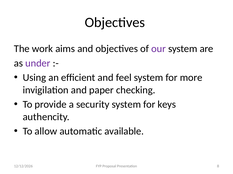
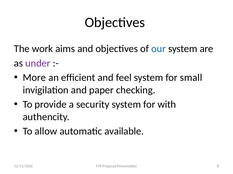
our colour: purple -> blue (159, 49)
Using: Using -> More (34, 78)
more: more -> small (191, 78)
keys: keys -> with (167, 105)
